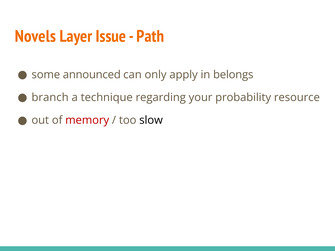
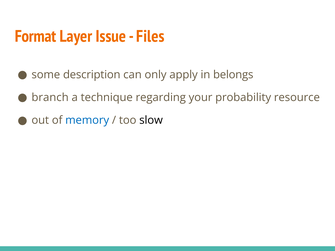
Novels: Novels -> Format (36, 36)
Path: Path -> Files (150, 36)
announced: announced -> description (92, 75)
memory colour: red -> blue (87, 120)
